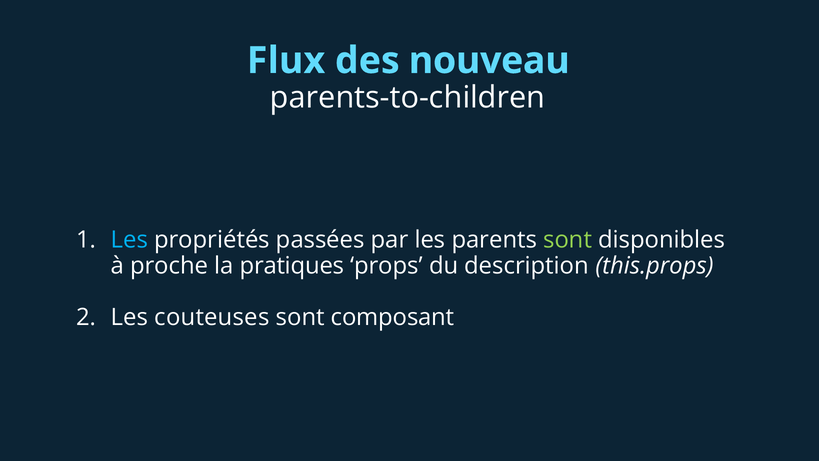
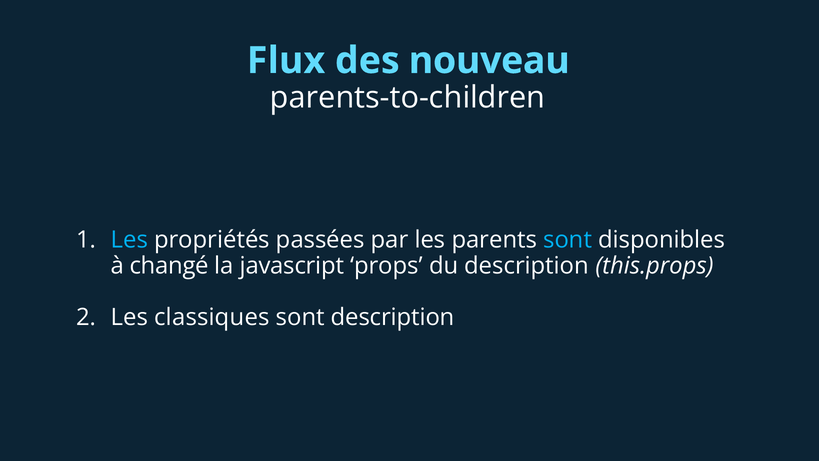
sont colour: light green -> light blue (568, 240)
proche: proche -> changé (169, 266)
pratiques: pratiques -> javascript (292, 266)
couteuses: couteuses -> classiques (212, 317)
sont composant: composant -> description (393, 317)
